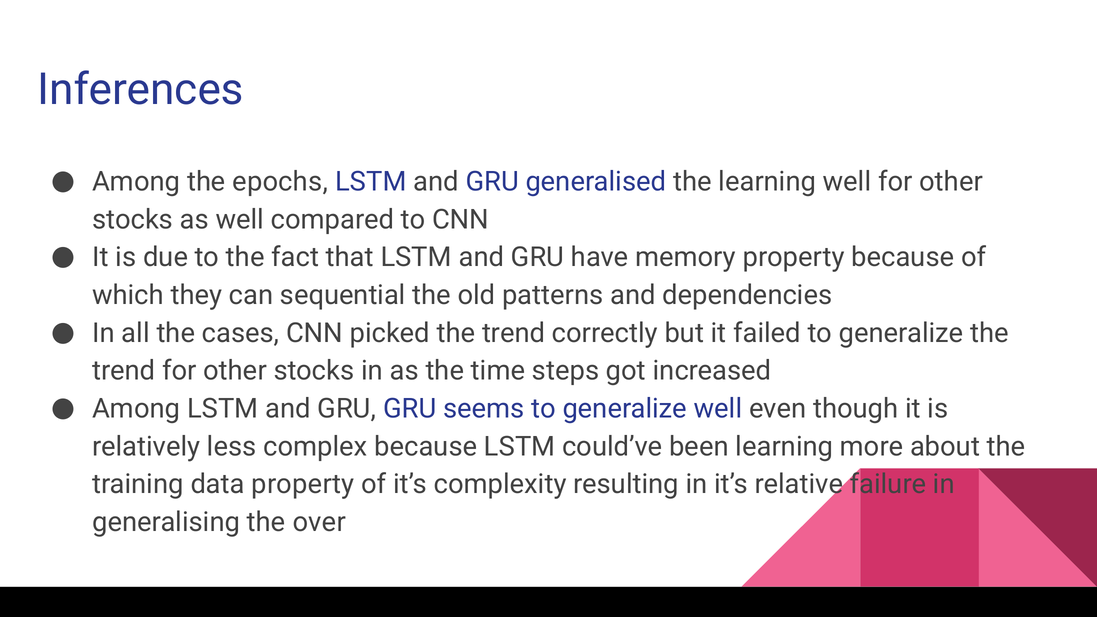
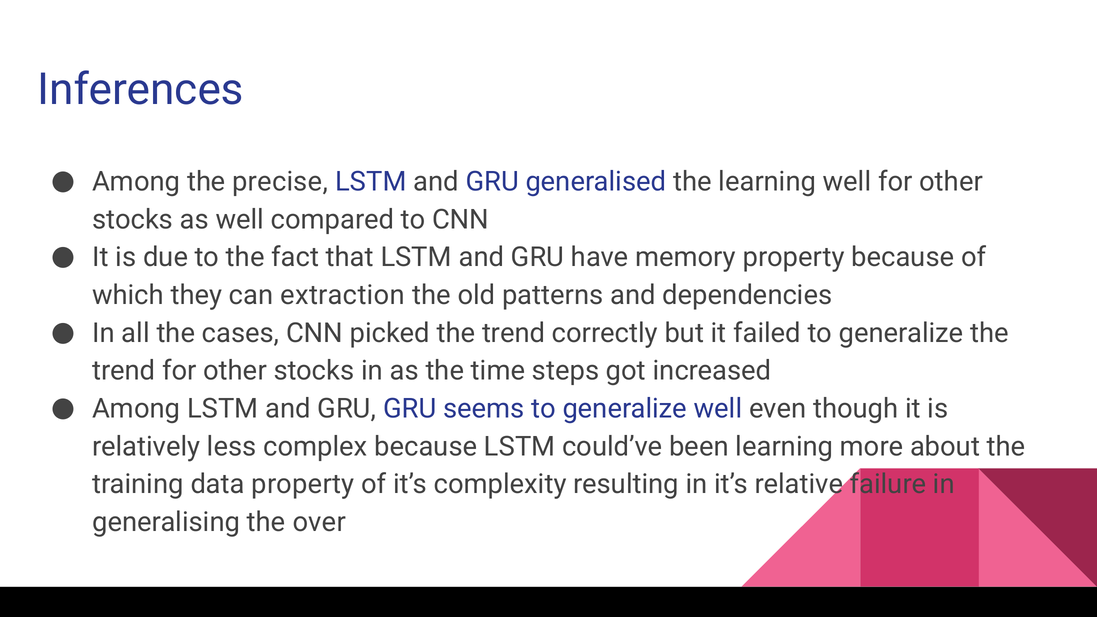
epochs: epochs -> precise (280, 182)
sequential: sequential -> extraction (343, 295)
